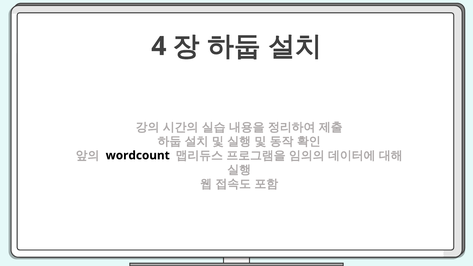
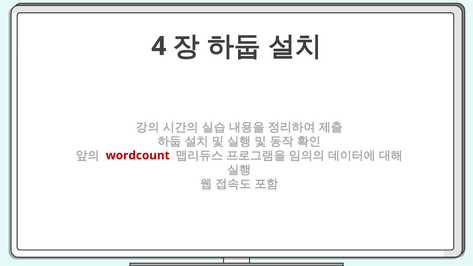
wordcount colour: black -> red (138, 155)
